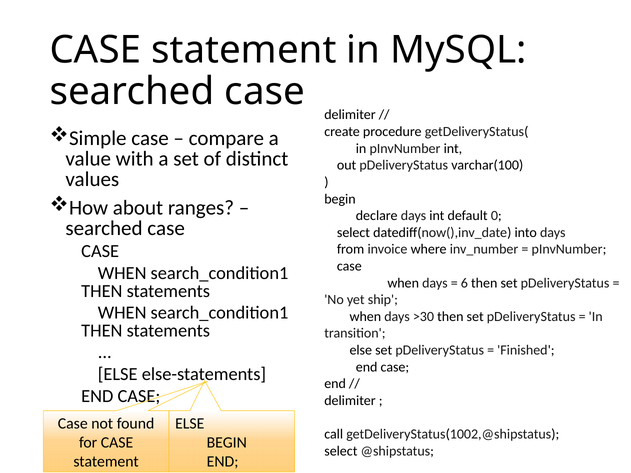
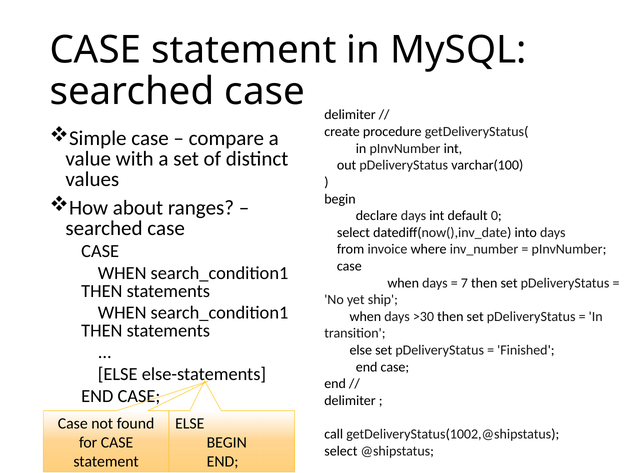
6: 6 -> 7 (464, 283)
